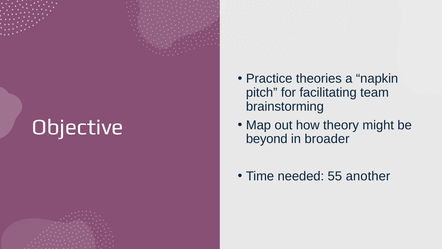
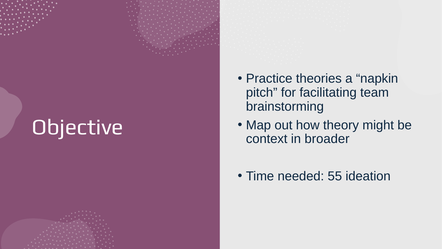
beyond: beyond -> context (267, 139)
another: another -> ideation (368, 176)
